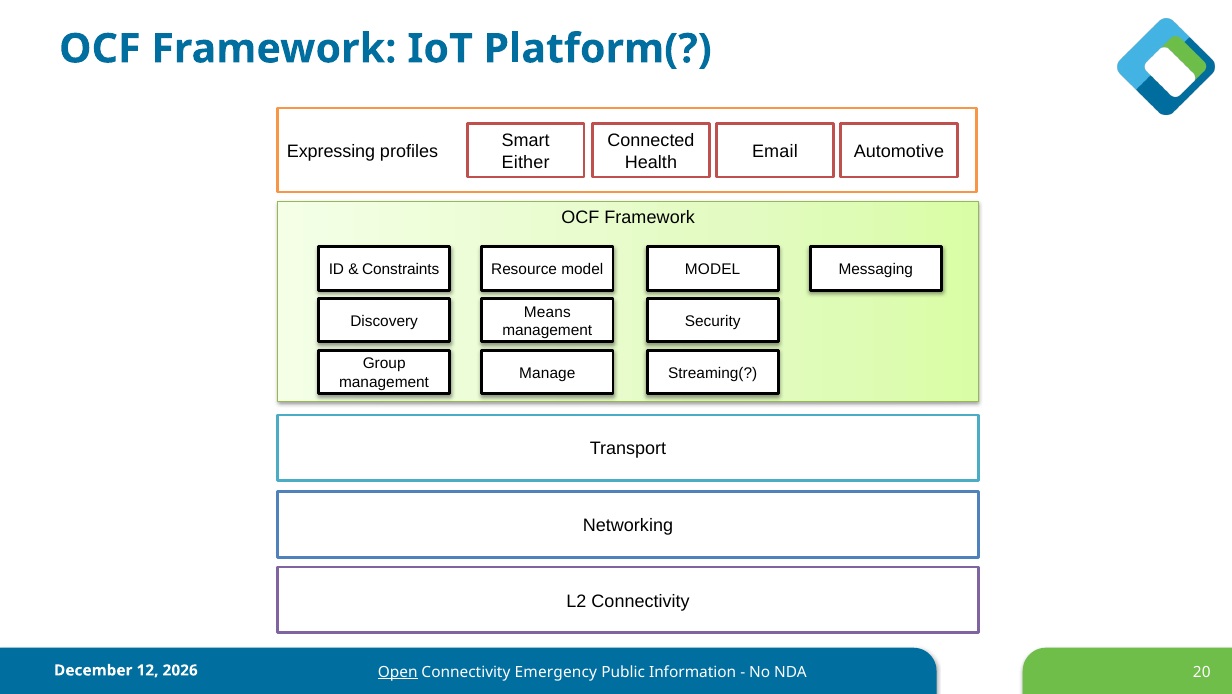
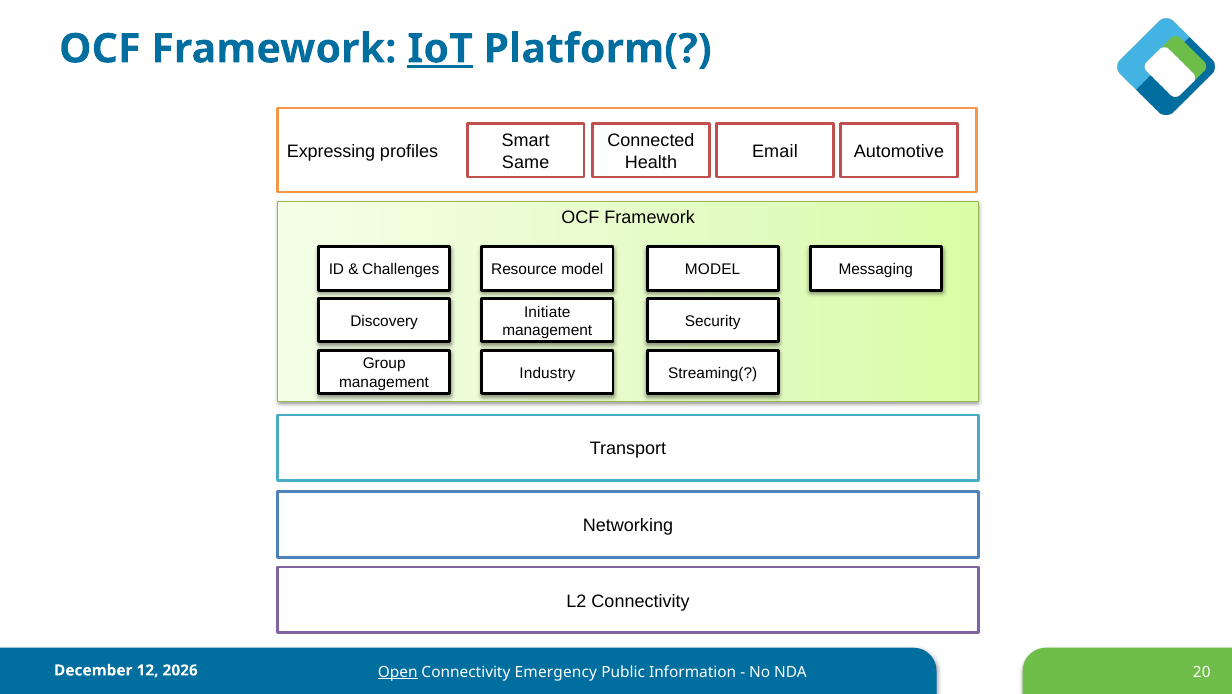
IoT underline: none -> present (440, 49)
Either: Either -> Same (526, 162)
Constraints: Constraints -> Challenges (401, 270)
Means: Means -> Initiate (547, 312)
Manage: Manage -> Industry (547, 373)
